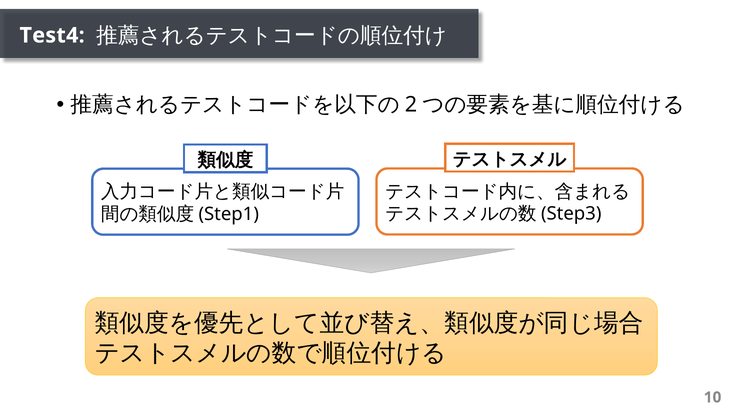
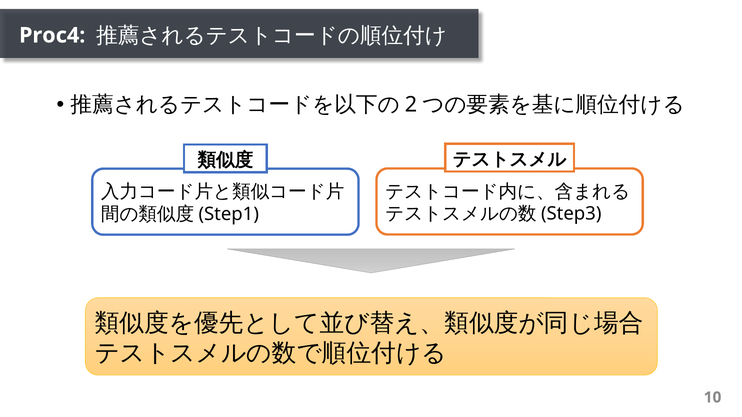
Test4: Test4 -> Proc4 (52, 35)
